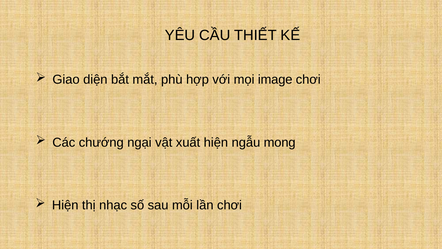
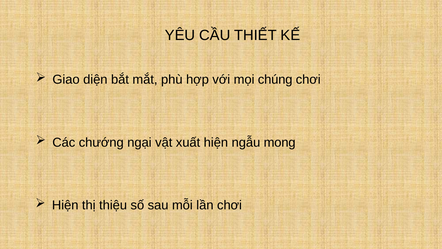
image: image -> chúng (275, 79)
nhạc: nhạc -> thiệu (113, 205)
